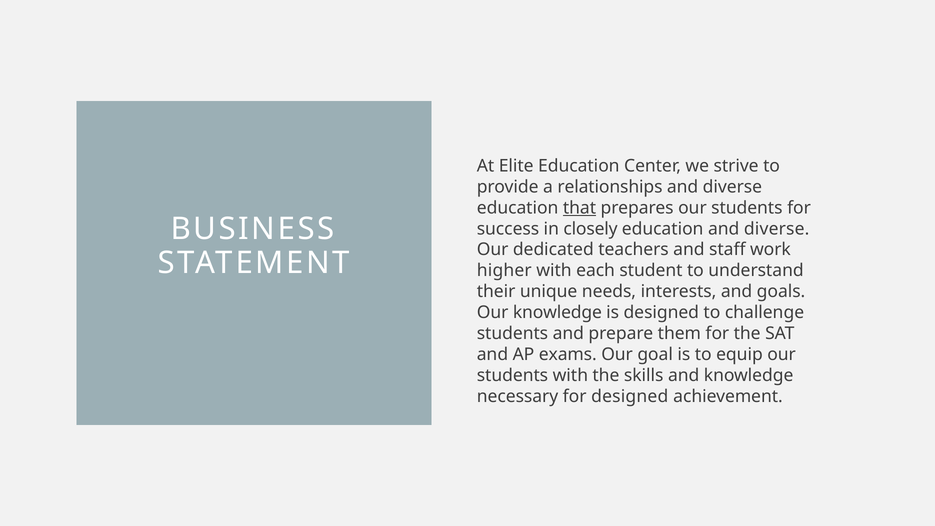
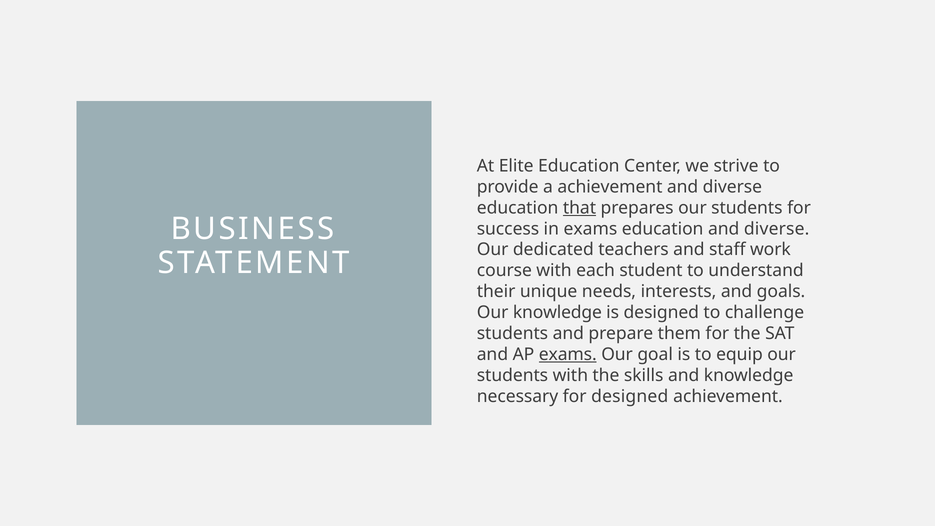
a relationships: relationships -> achievement (610, 187)
in closely: closely -> exams (590, 229)
higher: higher -> course (504, 271)
exams underline: none -> present (568, 354)
